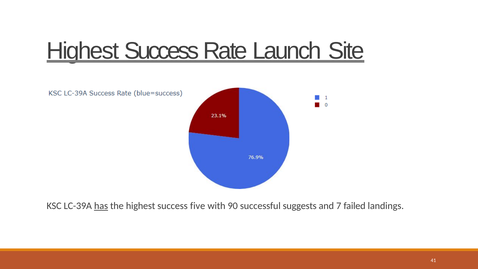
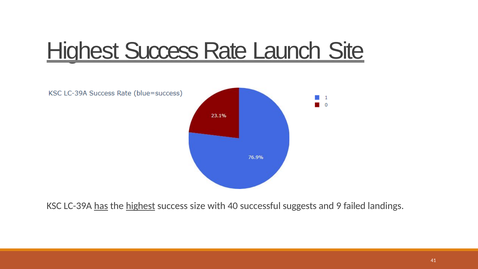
highest underline: none -> present (141, 206)
five: five -> size (198, 206)
90: 90 -> 40 (233, 206)
7: 7 -> 9 (339, 206)
